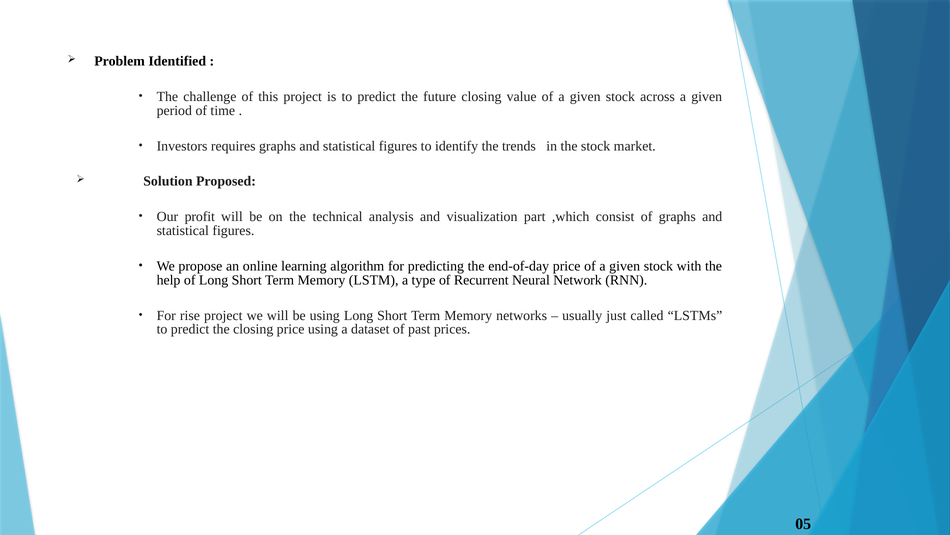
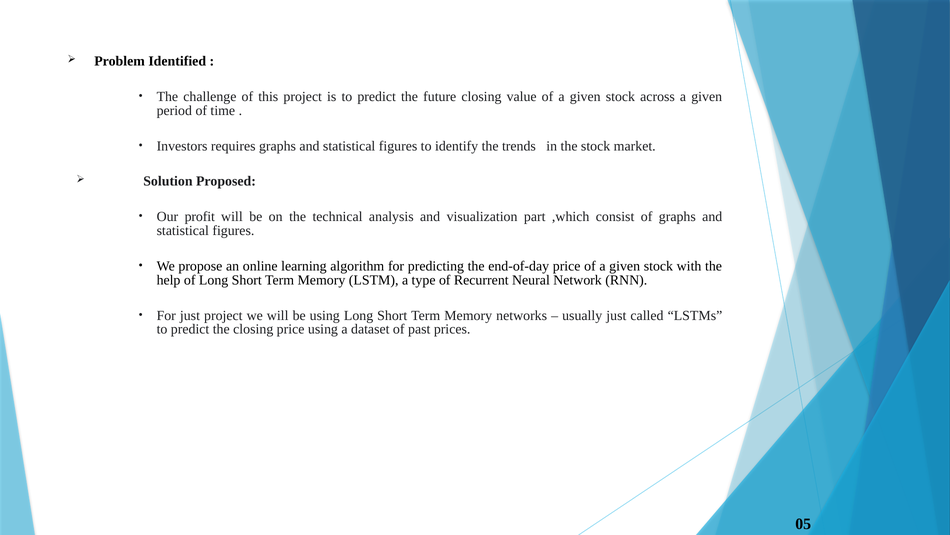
For rise: rise -> just (190, 315)
